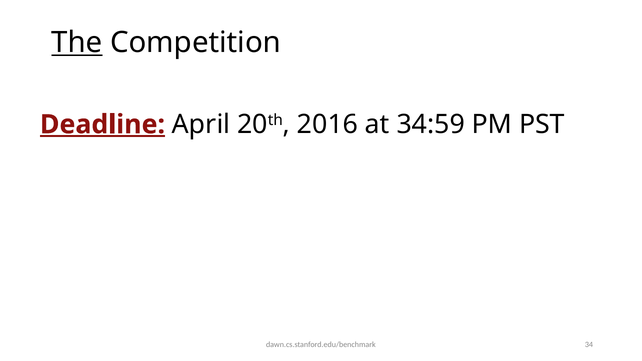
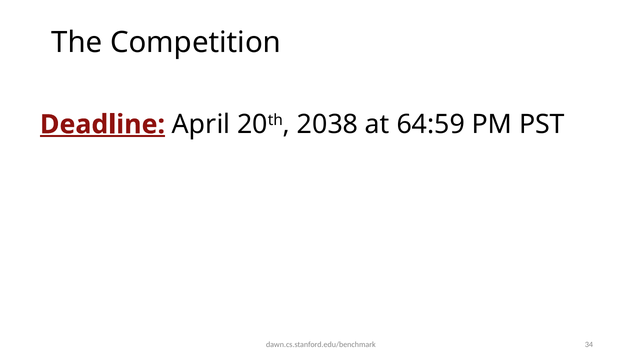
The underline: present -> none (77, 43)
2016: 2016 -> 2038 (328, 125)
34:59: 34:59 -> 64:59 (431, 125)
